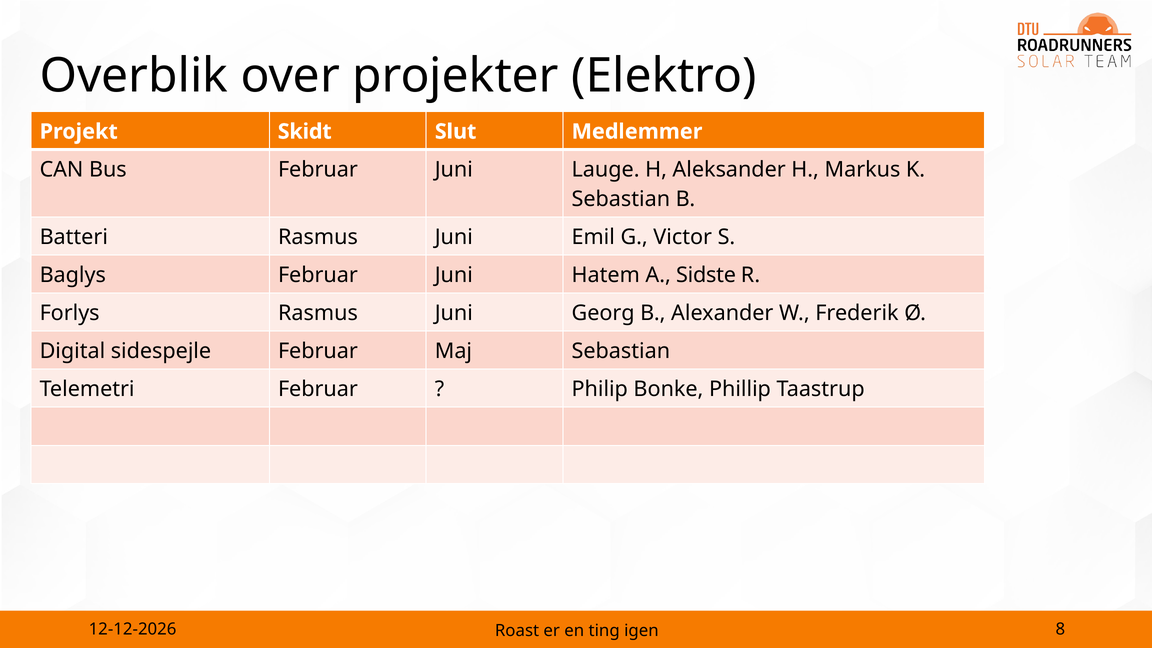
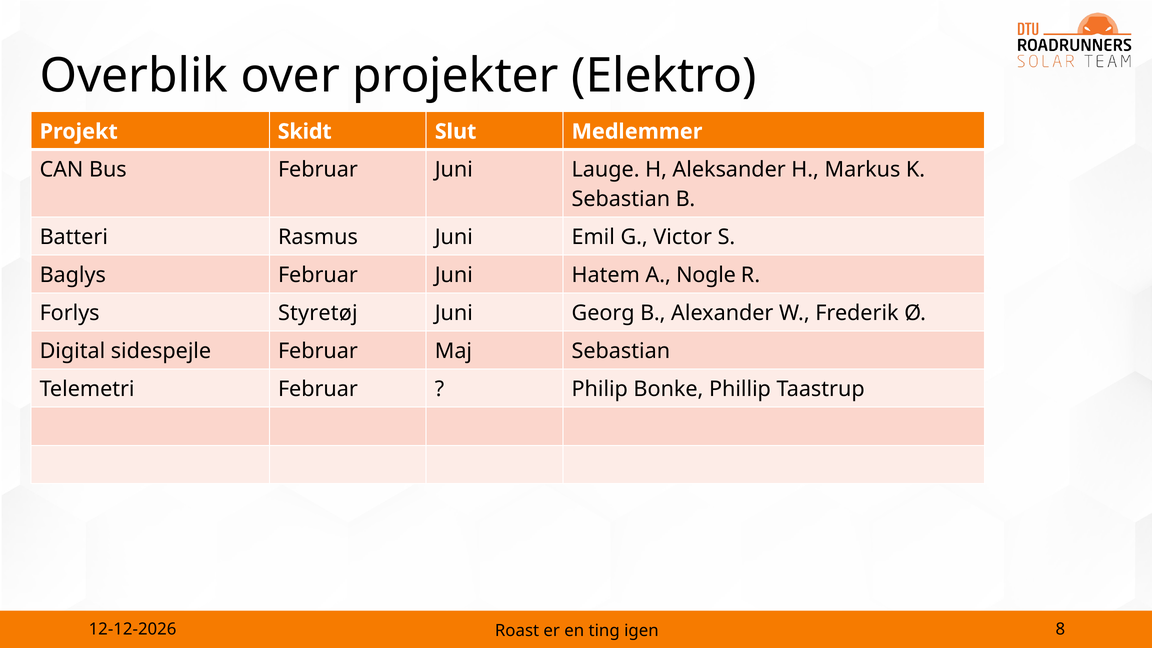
Sidste: Sidste -> Nogle (706, 275)
Forlys Rasmus: Rasmus -> Styretøj (318, 313)
